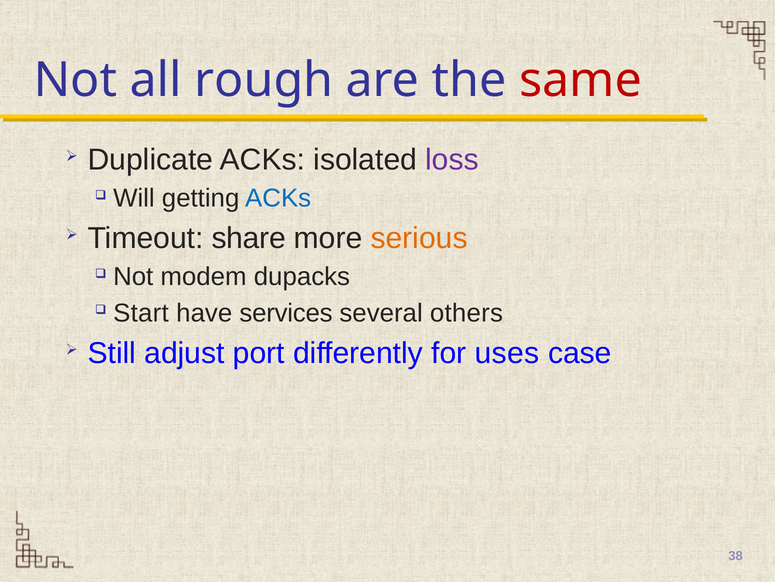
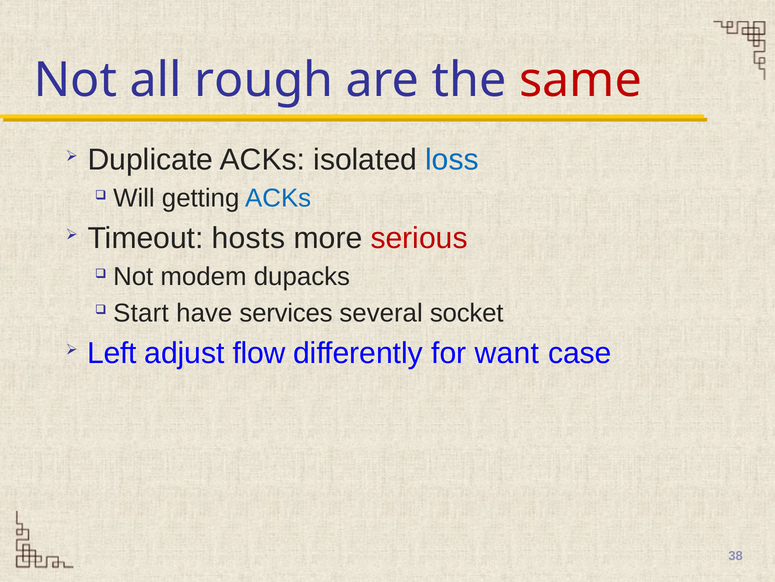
loss colour: purple -> blue (452, 160)
share: share -> hosts (248, 238)
serious colour: orange -> red (419, 238)
others: others -> socket (467, 313)
Still: Still -> Left (112, 353)
port: port -> flow (259, 353)
uses: uses -> want (507, 353)
